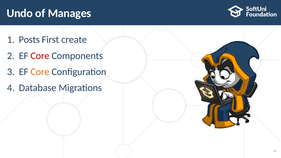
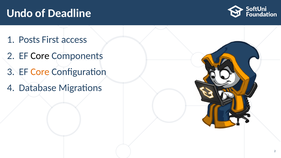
Manages: Manages -> Deadline (69, 13)
create: create -> access (74, 40)
Core colour: red -> black (40, 56)
